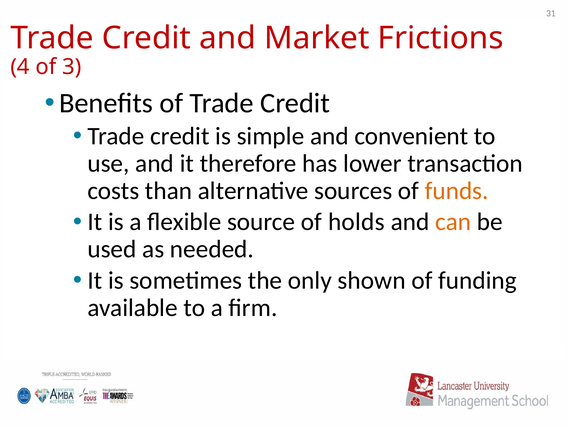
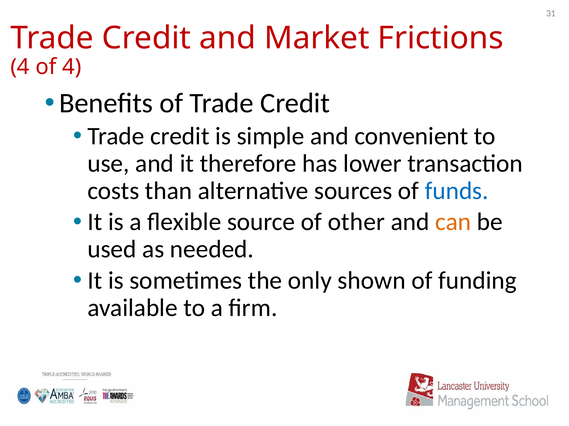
of 3: 3 -> 4 (72, 67)
funds colour: orange -> blue (457, 191)
holds: holds -> other (356, 222)
